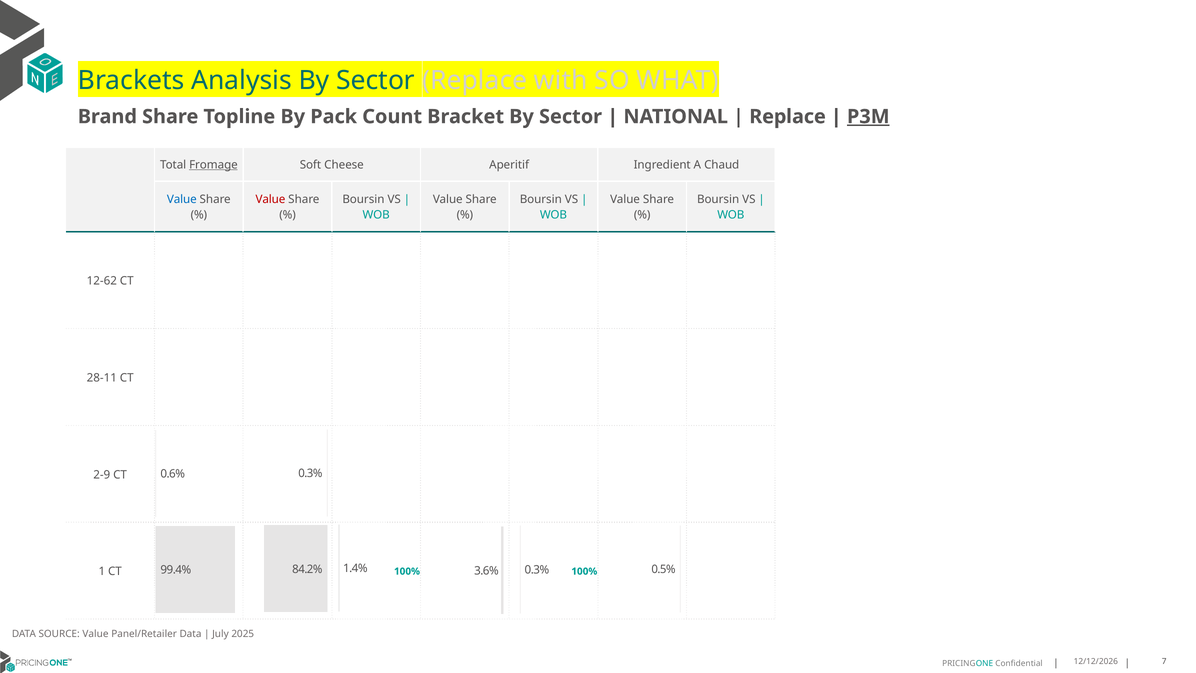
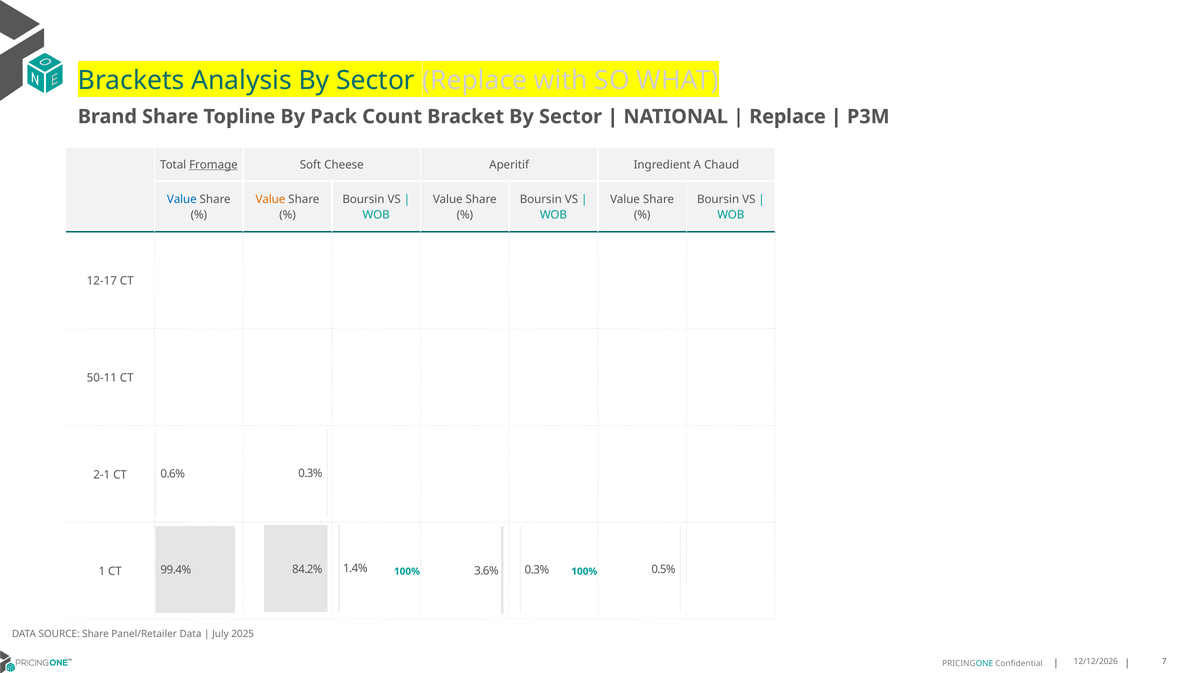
P3M underline: present -> none (868, 117)
Value colour: red -> orange (270, 199)
12-62: 12-62 -> 12-17 (102, 281)
28-11: 28-11 -> 50-11 (102, 378)
2-9: 2-9 -> 2-1 (102, 475)
SOURCE Value: Value -> Share (96, 634)
